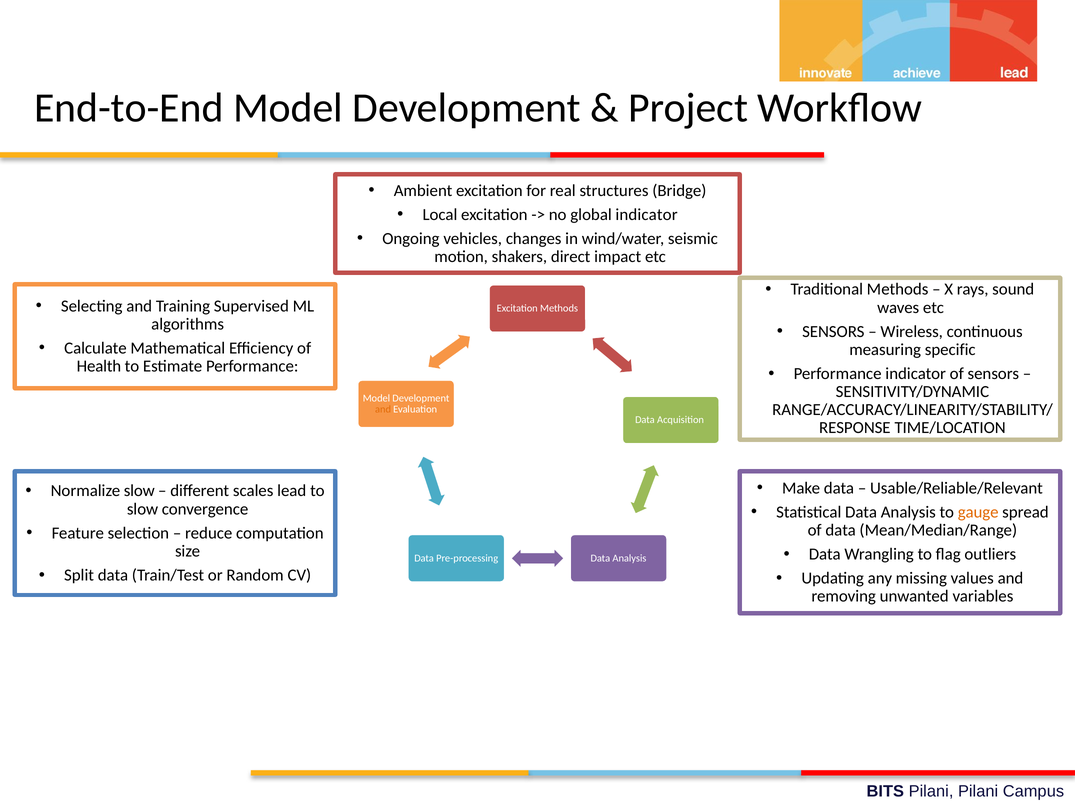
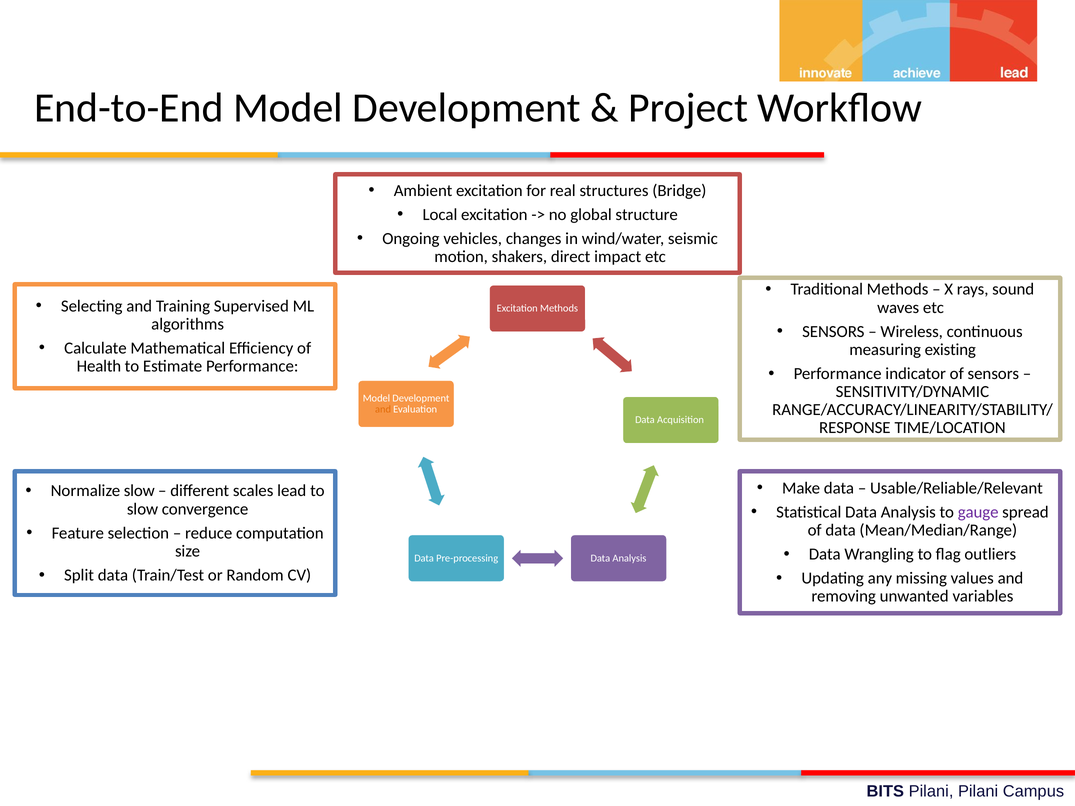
global indicator: indicator -> structure (647, 215)
specific: specific -> existing (950, 350)
gauge colour: orange -> purple (978, 512)
